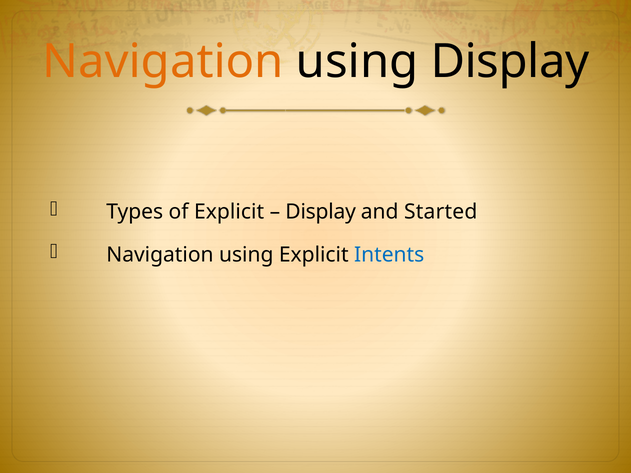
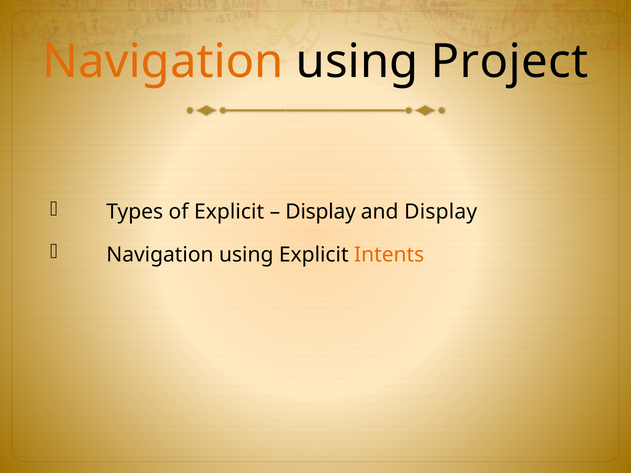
using Display: Display -> Project (510, 62)
and Started: Started -> Display (441, 212)
Intents colour: blue -> orange (389, 255)
